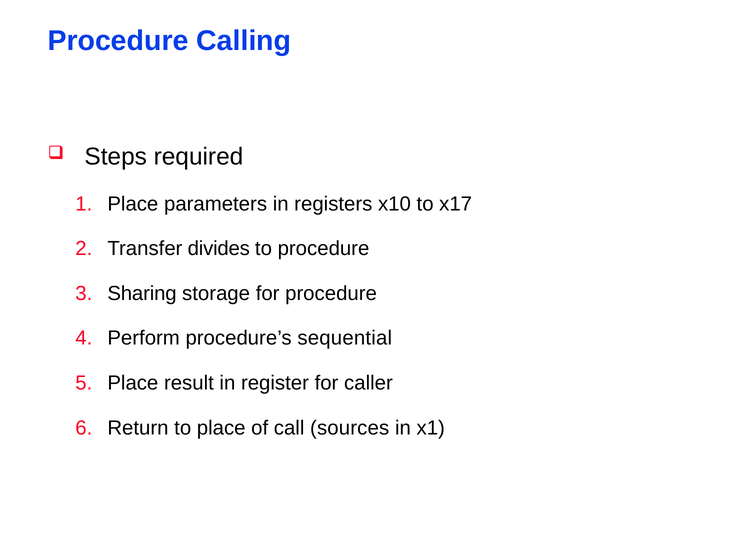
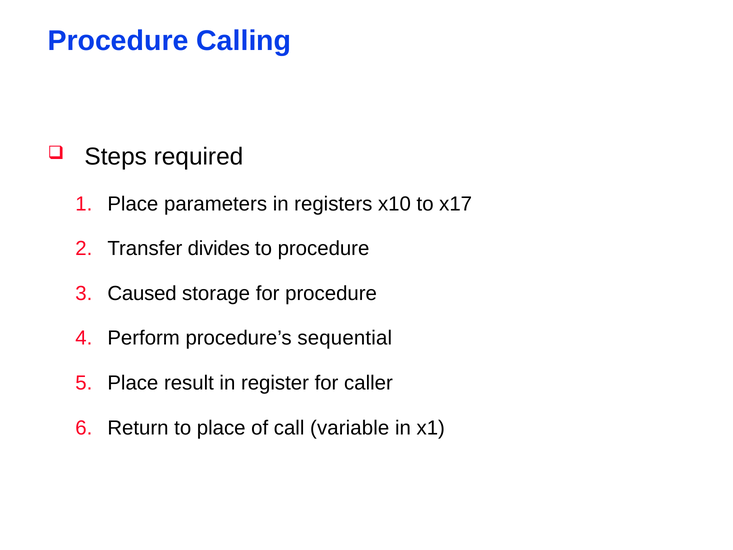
Sharing: Sharing -> Caused (142, 293)
sources: sources -> variable (350, 428)
